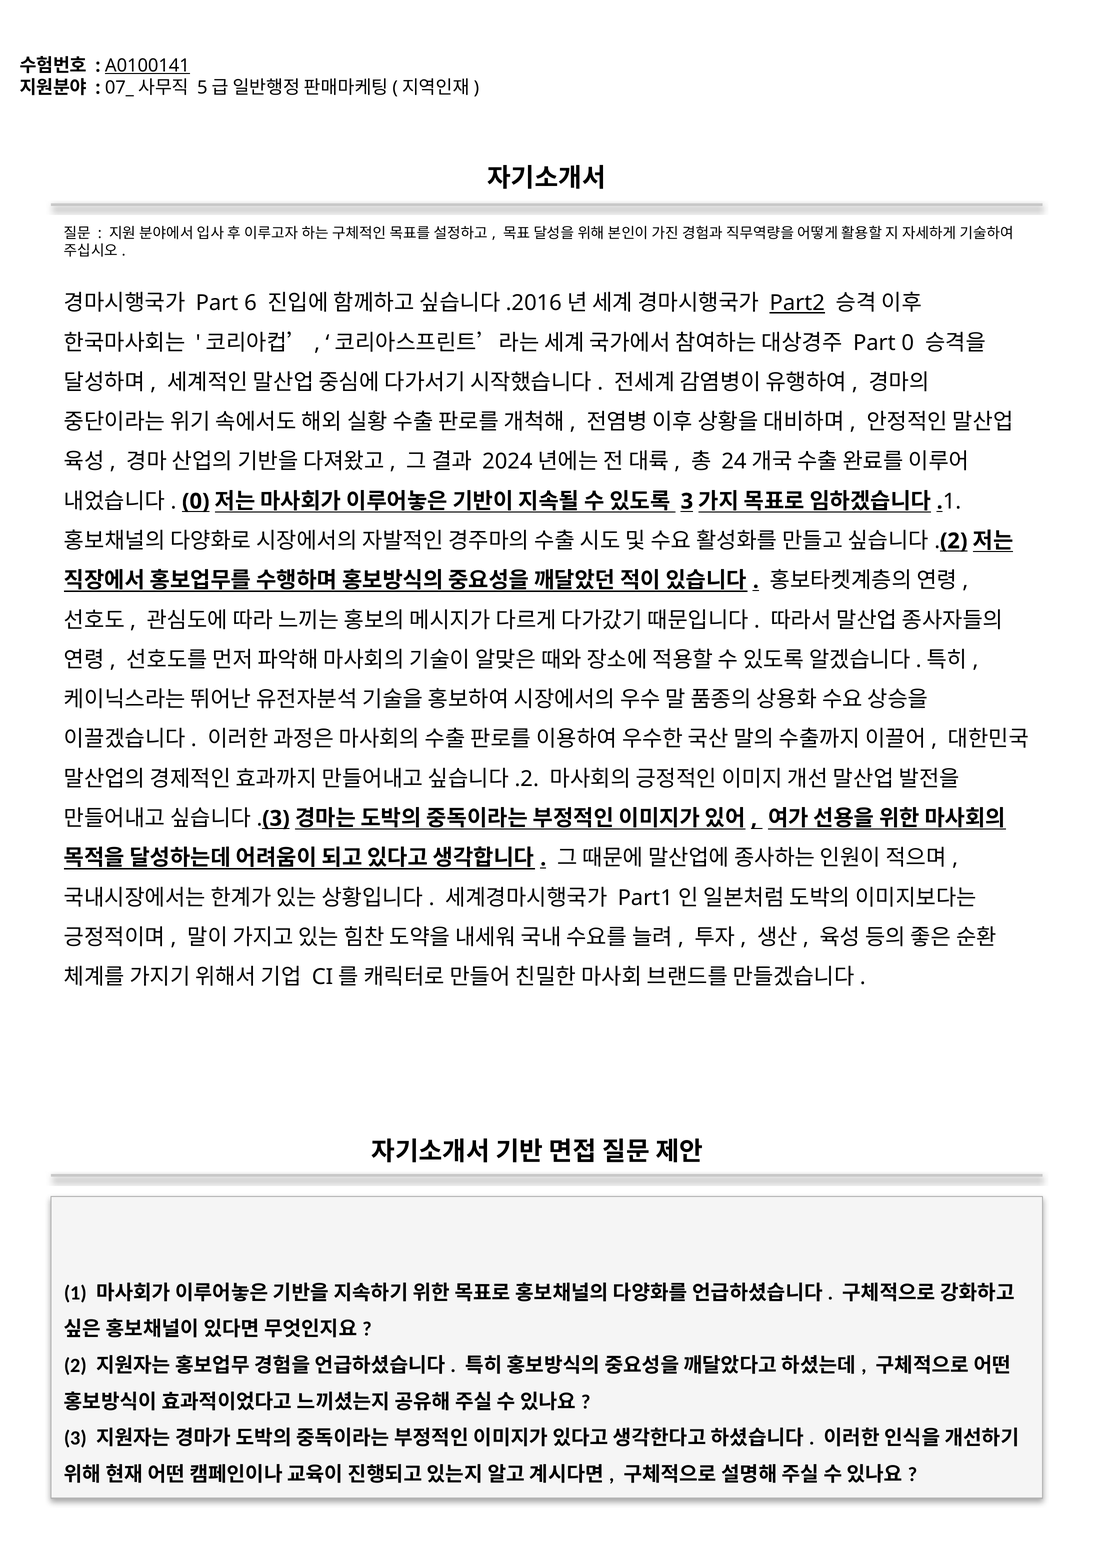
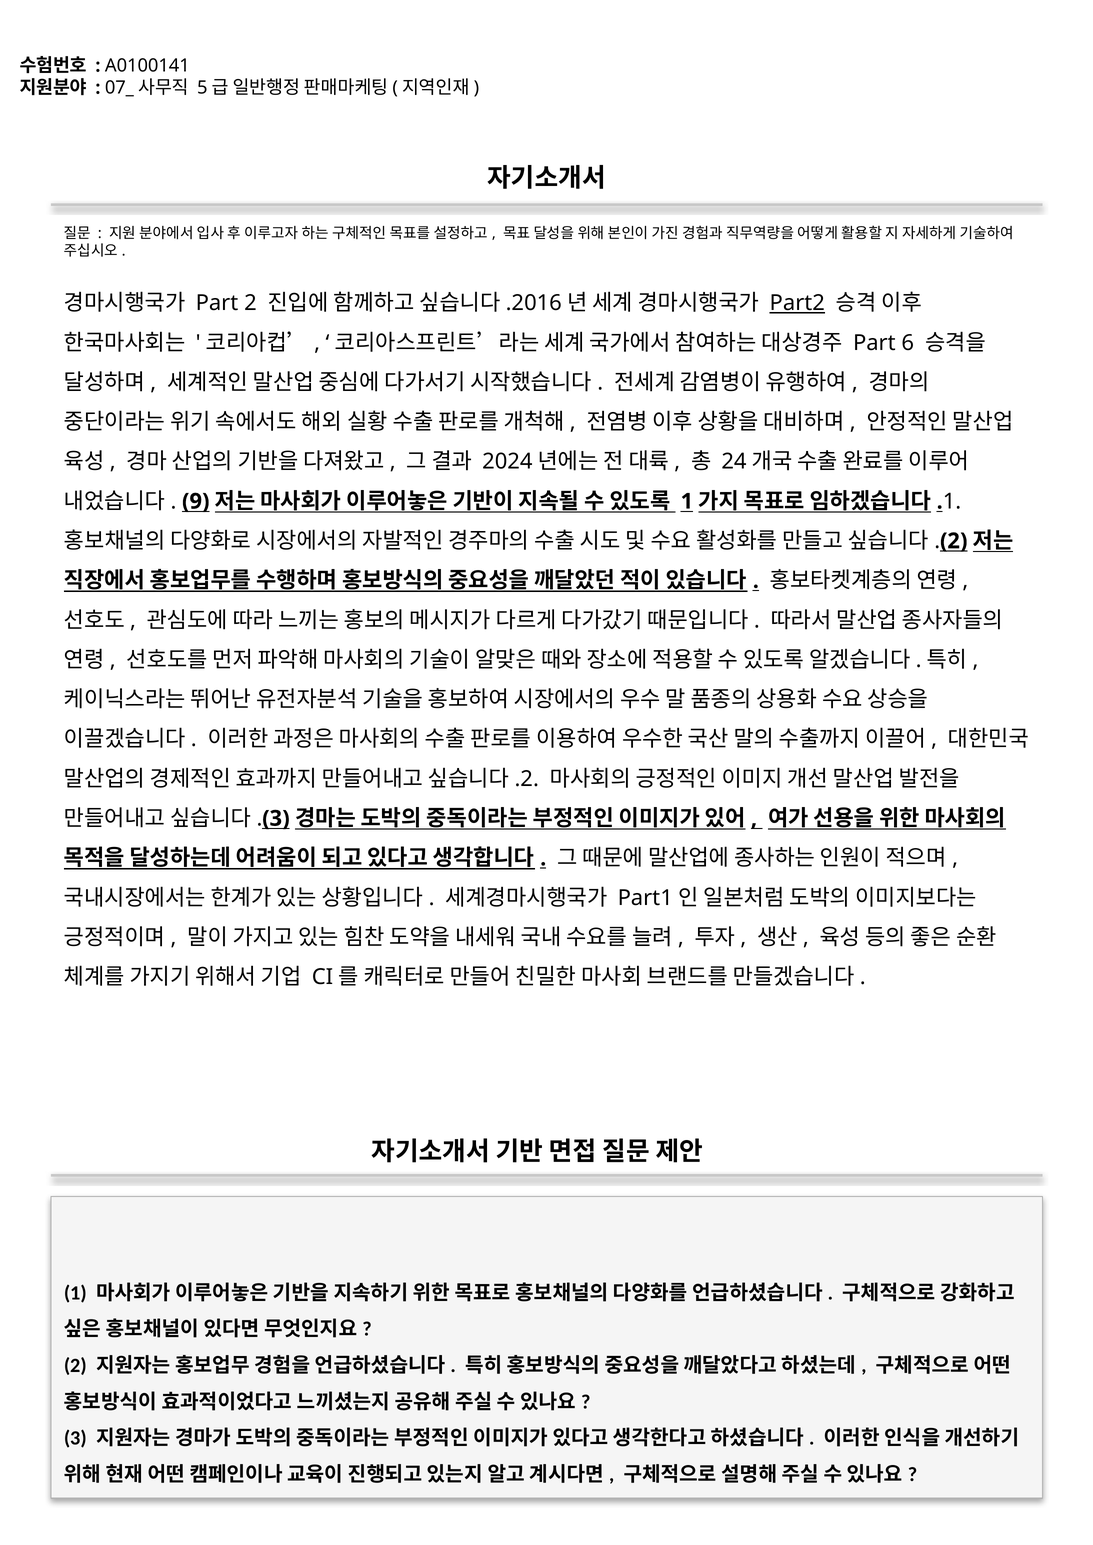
A0100141 underline: present -> none (147, 66)
Part 6: 6 -> 2 (250, 303)
Part 0: 0 -> 6 (908, 343)
0: 0 -> 9 (196, 502)
3: 3 -> 1 (687, 502)
